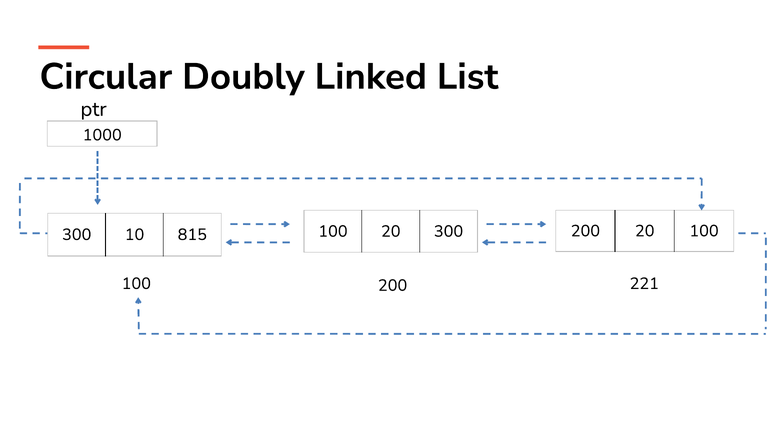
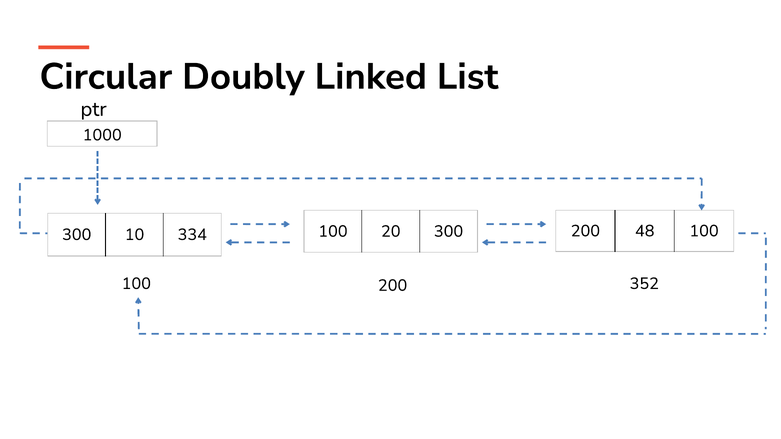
815: 815 -> 334 (192, 235)
200 20: 20 -> 48 (645, 231)
221: 221 -> 352 (644, 284)
